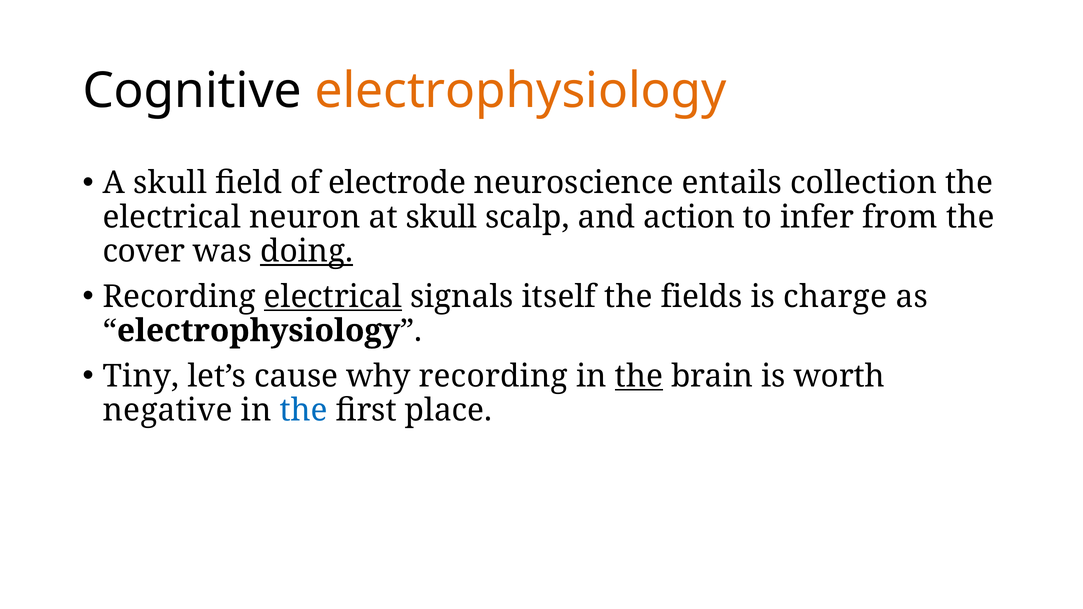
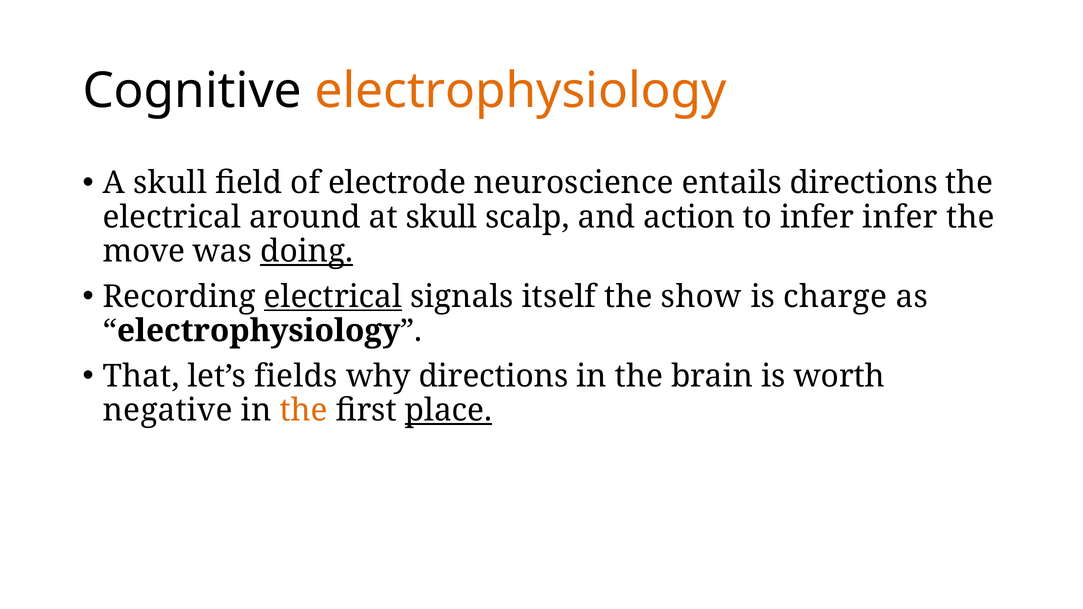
entails collection: collection -> directions (864, 183)
neuron: neuron -> around (305, 217)
infer from: from -> infer (900, 217)
cover: cover -> move (144, 251)
fields: fields -> show (701, 297)
Tiny: Tiny -> That (141, 376)
cause: cause -> fields (296, 376)
why recording: recording -> directions (494, 376)
the underline: present -> none (639, 376)
the colour: blue -> orange (304, 410)
place underline: none -> present (449, 410)
